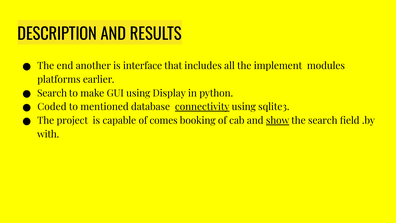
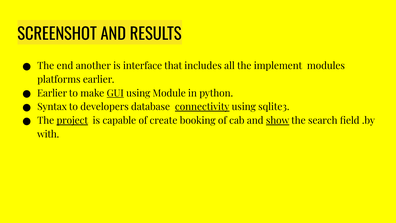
DESCRIPTION: DESCRIPTION -> SCREENSHOT (57, 34)
Search: Search -> Earlier (52, 93)
GUI underline: none -> present (115, 93)
Display: Display -> Module (169, 93)
Coded: Coded -> Syntax (52, 107)
mentioned: mentioned -> developers (105, 107)
project underline: none -> present (72, 120)
comes: comes -> create (163, 120)
